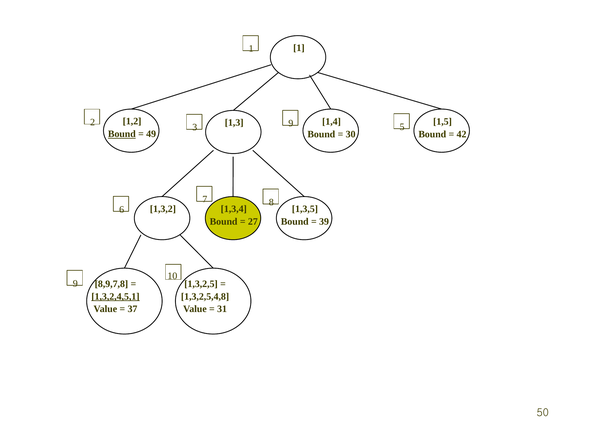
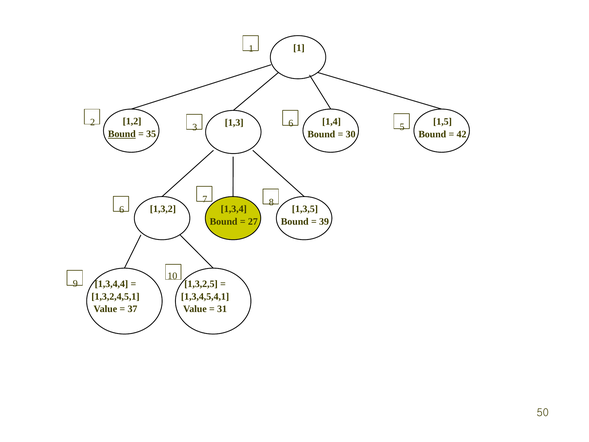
3 9: 9 -> 6 (291, 123)
49: 49 -> 35 (151, 134)
8,9,7,8: 8,9,7,8 -> 1,3,4,4 (111, 284)
1,3,2,4,5,1 underline: present -> none (115, 296)
1,3,2,5,4,8: 1,3,2,5,4,8 -> 1,3,4,5,4,1 (205, 296)
